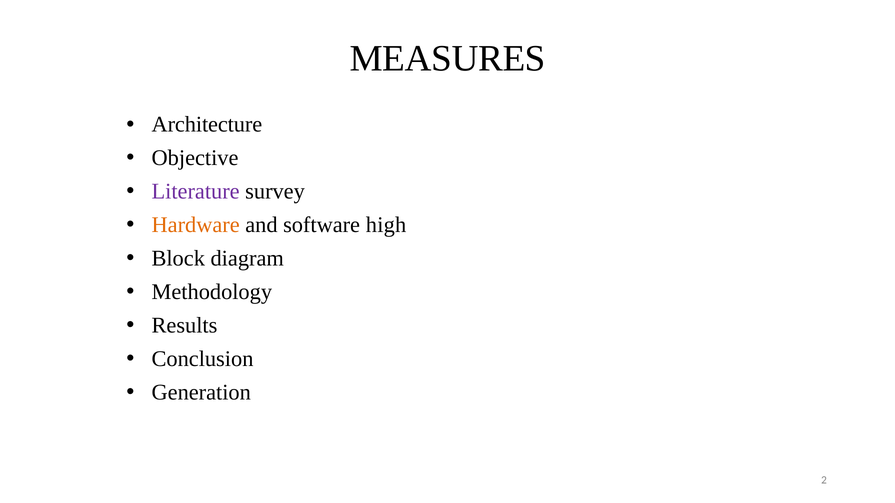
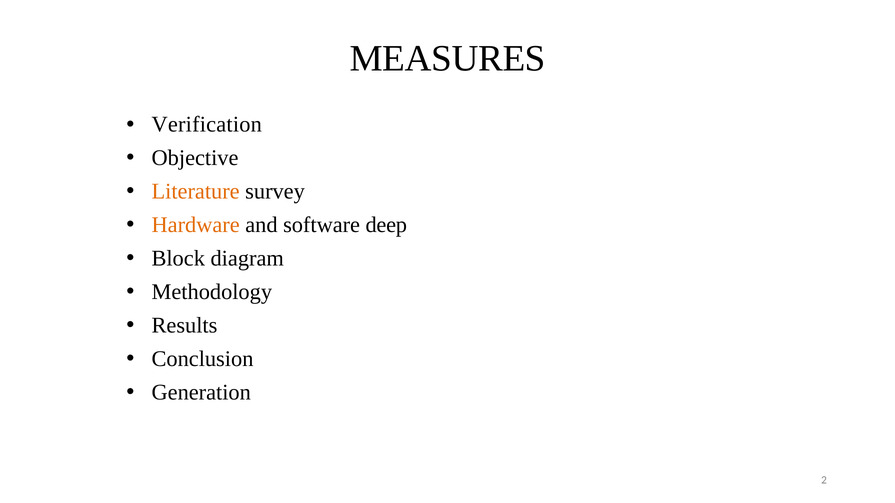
Architecture: Architecture -> Verification (207, 125)
Literature colour: purple -> orange (196, 192)
high: high -> deep (386, 225)
